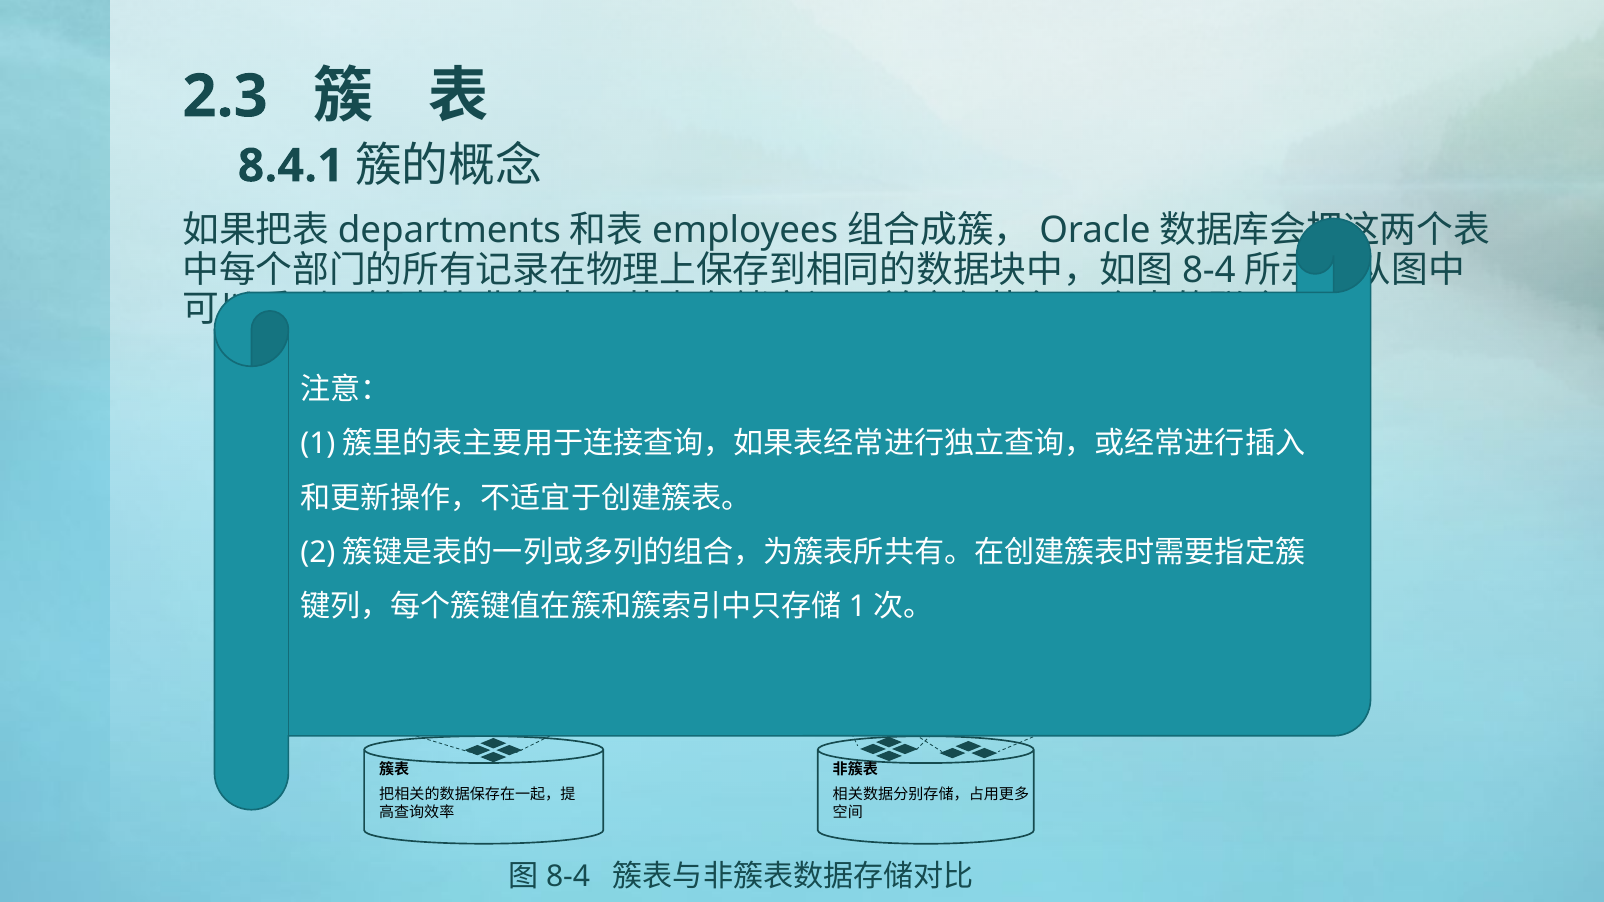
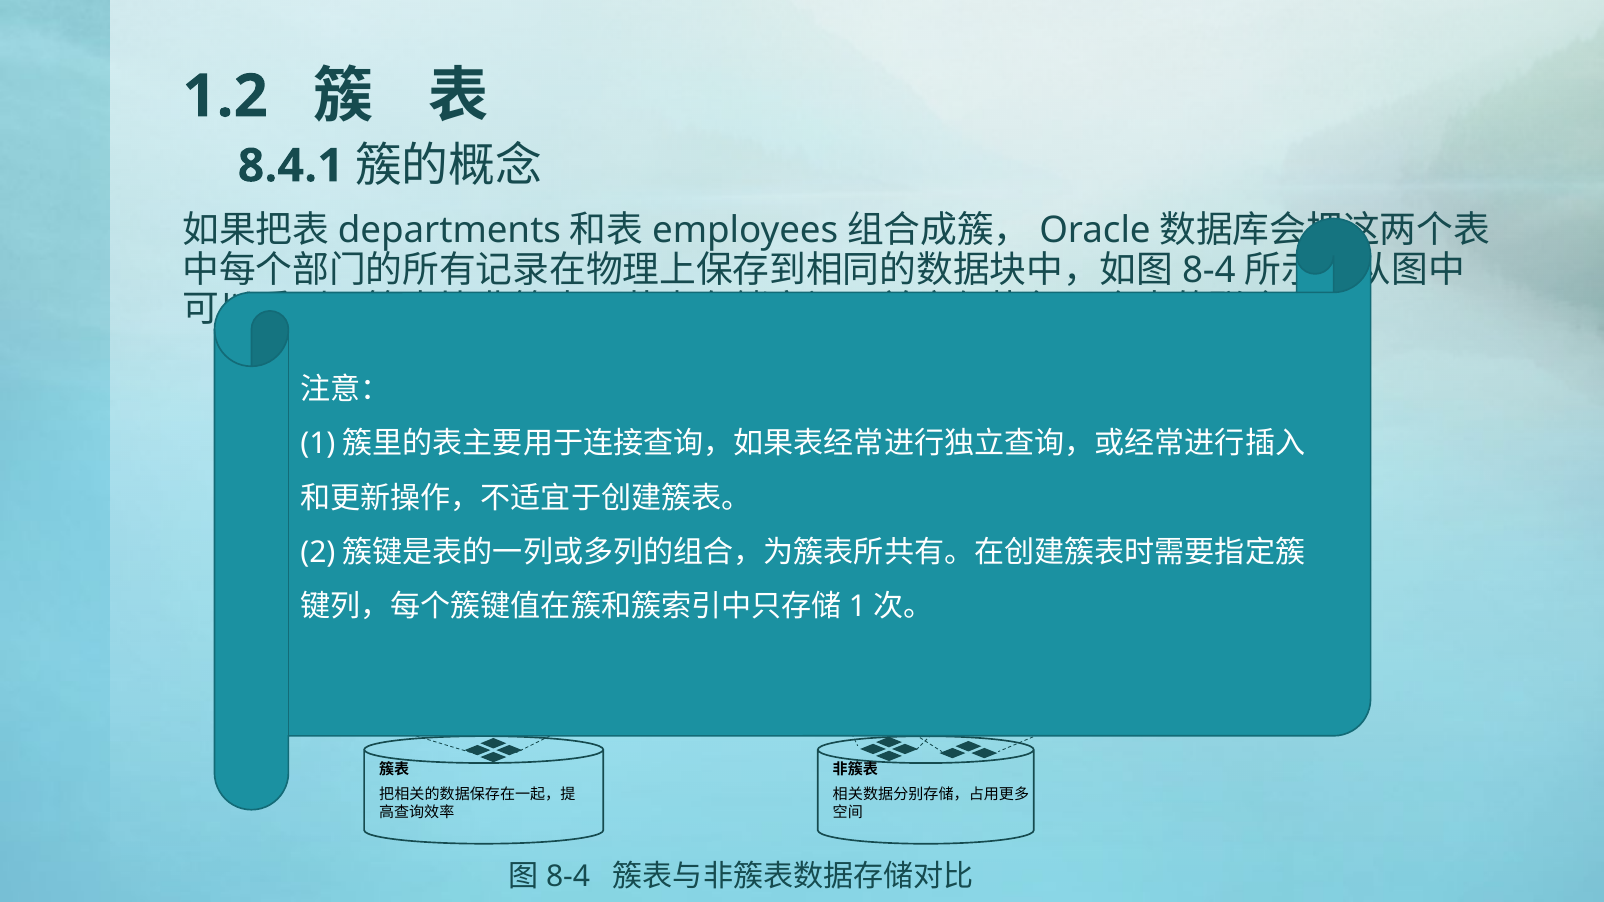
2.3: 2.3 -> 1.2 (225, 97)
